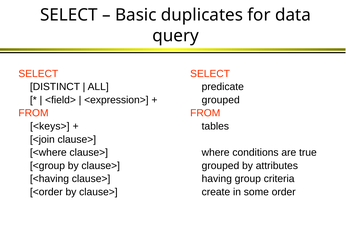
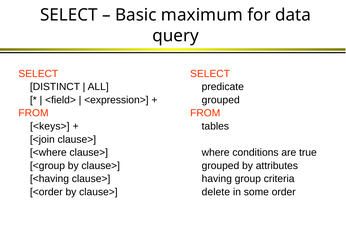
duplicates: duplicates -> maximum (202, 15)
create: create -> delete (216, 192)
